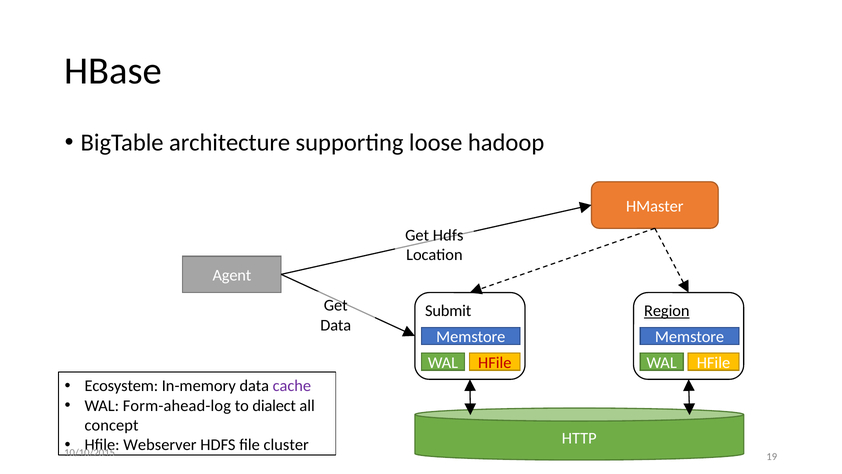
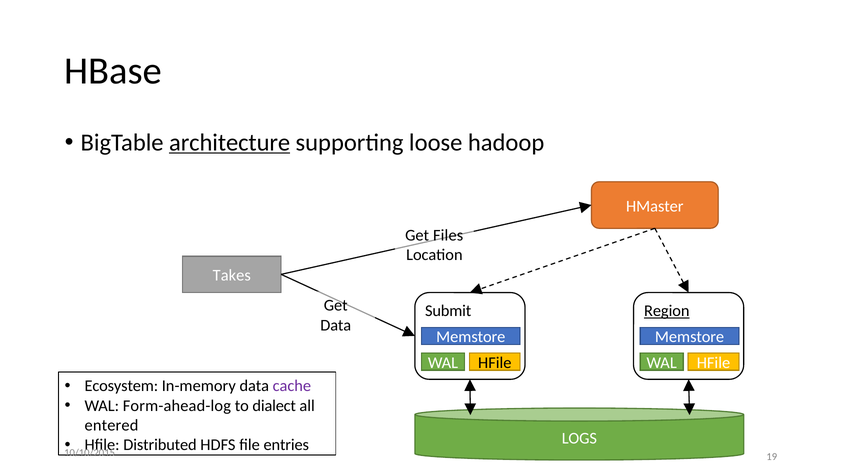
architecture underline: none -> present (230, 142)
Get Hdfs: Hdfs -> Files (448, 235)
Agent: Agent -> Takes (232, 275)
HFile colour: red -> black (495, 362)
concept: concept -> entered (111, 425)
HTTP: HTTP -> LOGS (579, 438)
Webserver: Webserver -> Distributed (160, 445)
cluster: cluster -> entries (286, 445)
